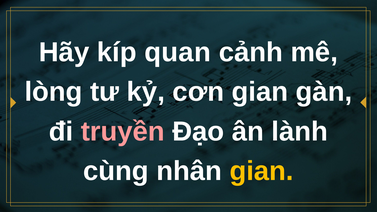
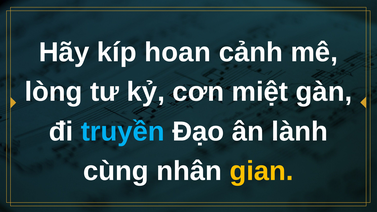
quan: quan -> hoan (178, 52)
cơn gian: gian -> miệt (260, 92)
truyền colour: pink -> light blue (123, 132)
